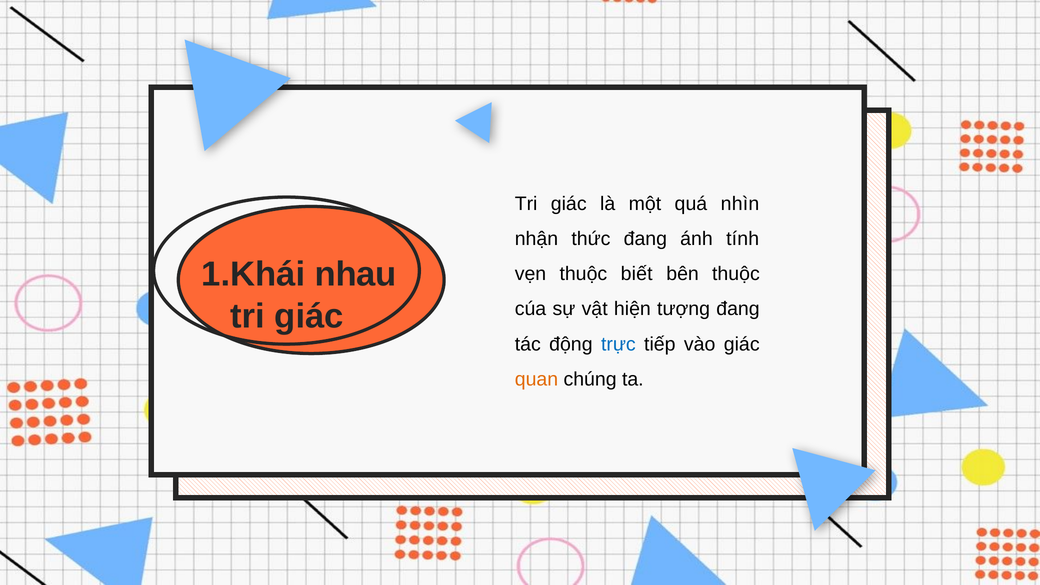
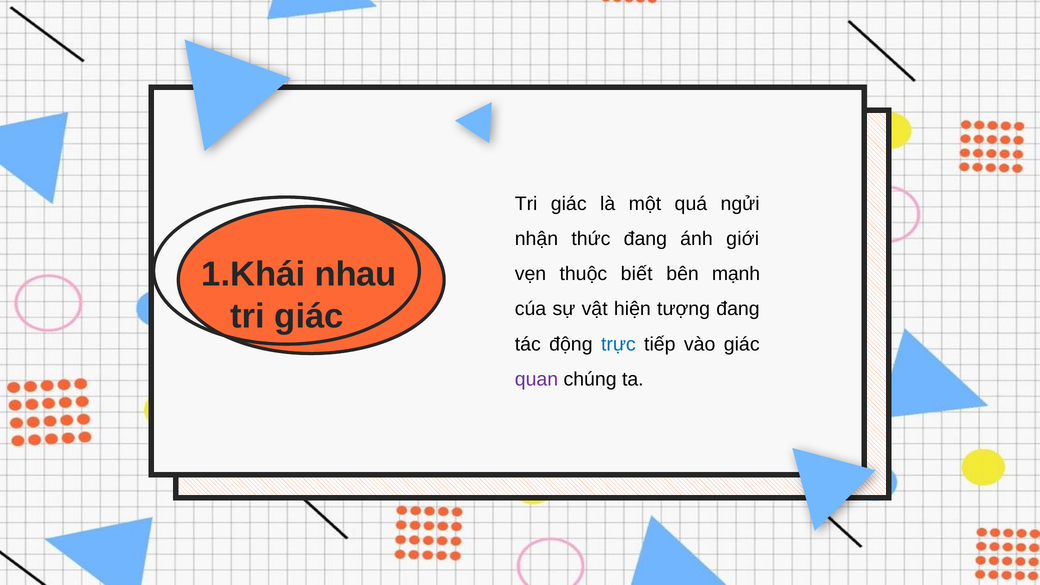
nhìn: nhìn -> ngửi (740, 204)
tính: tính -> giới (743, 239)
bên thuộc: thuộc -> mạnh (736, 274)
quan colour: orange -> purple (536, 379)
